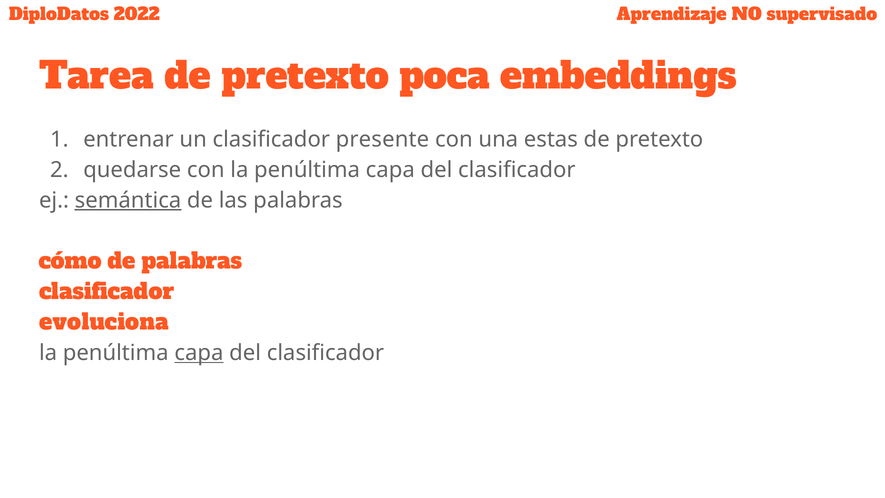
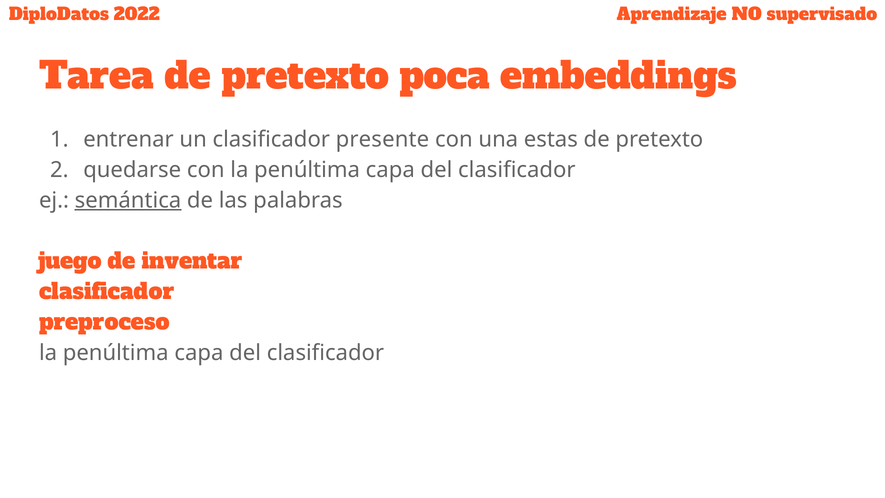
cómo: cómo -> juego (70, 261)
de palabras: palabras -> inventar (192, 261)
evoluciona: evoluciona -> preproceso (104, 322)
capa underline: present -> none (199, 353)
